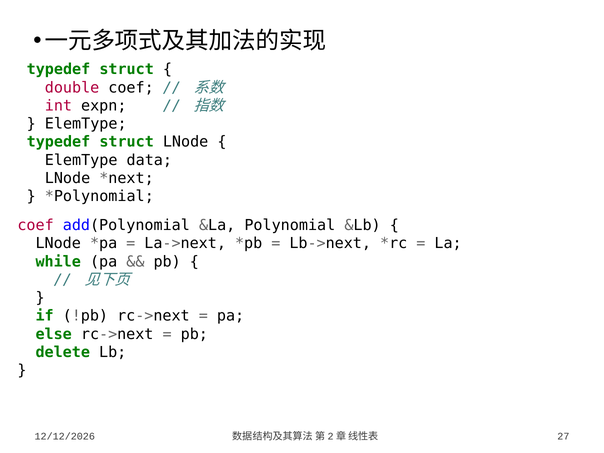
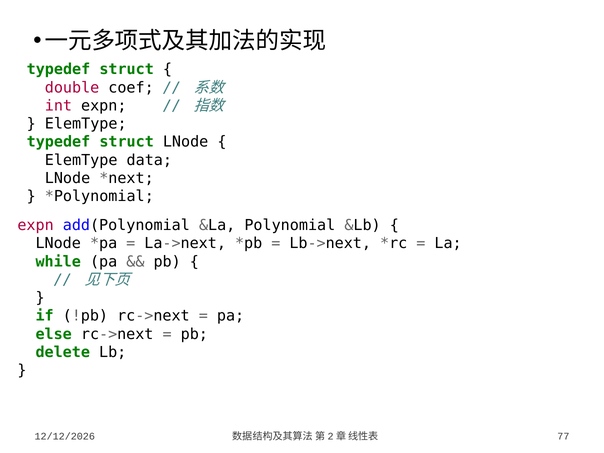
coef: coef -> expn (36, 225)
27: 27 -> 77 (563, 436)
